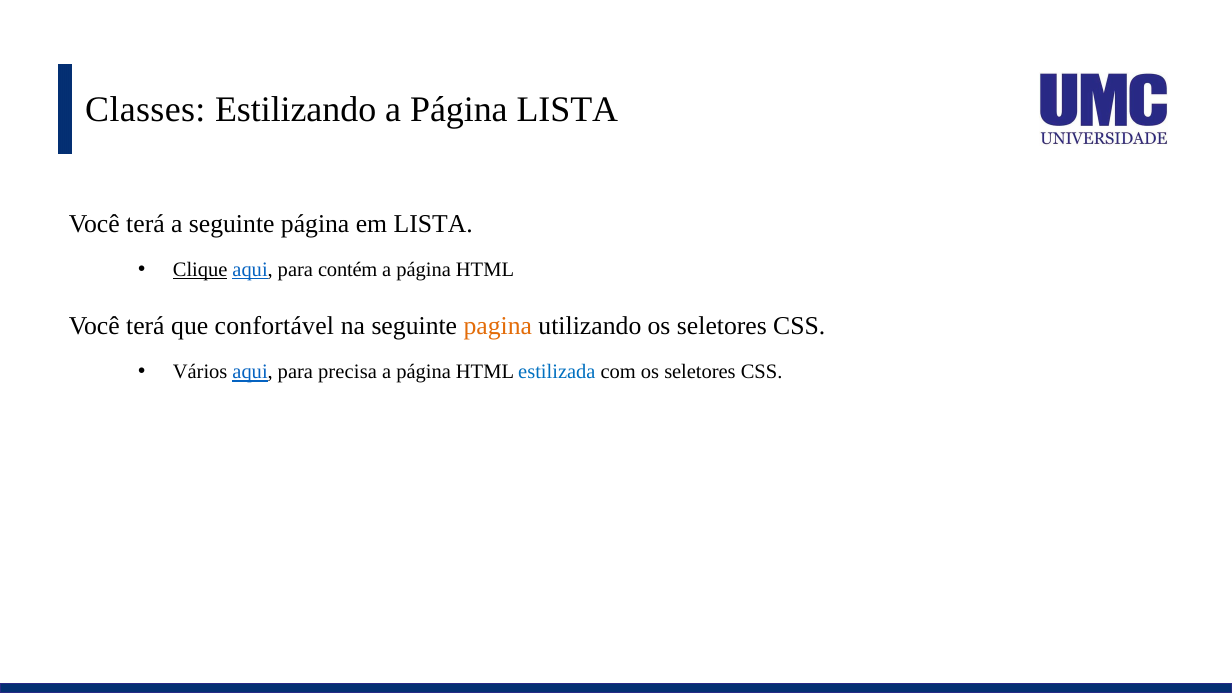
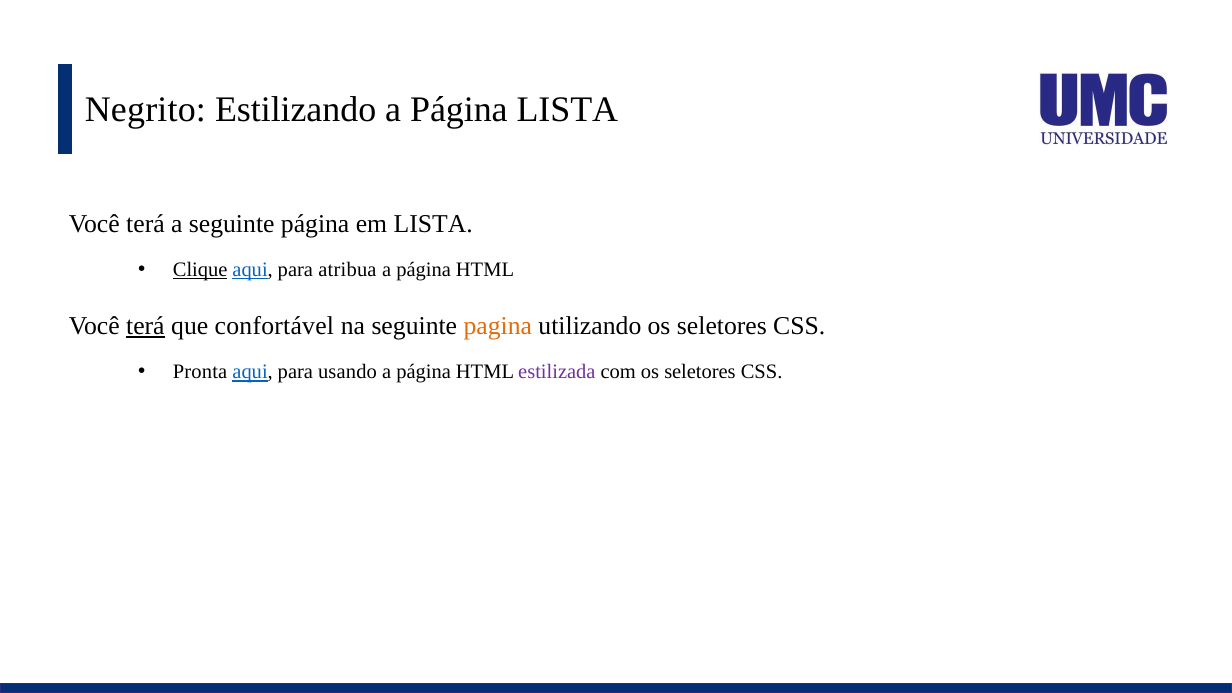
Classes: Classes -> Negrito (145, 110)
contém: contém -> atribua (348, 270)
terá underline: none -> present (145, 326)
Vários: Vários -> Pronta (200, 372)
precisa: precisa -> usando (348, 372)
estilizada colour: blue -> purple (557, 372)
